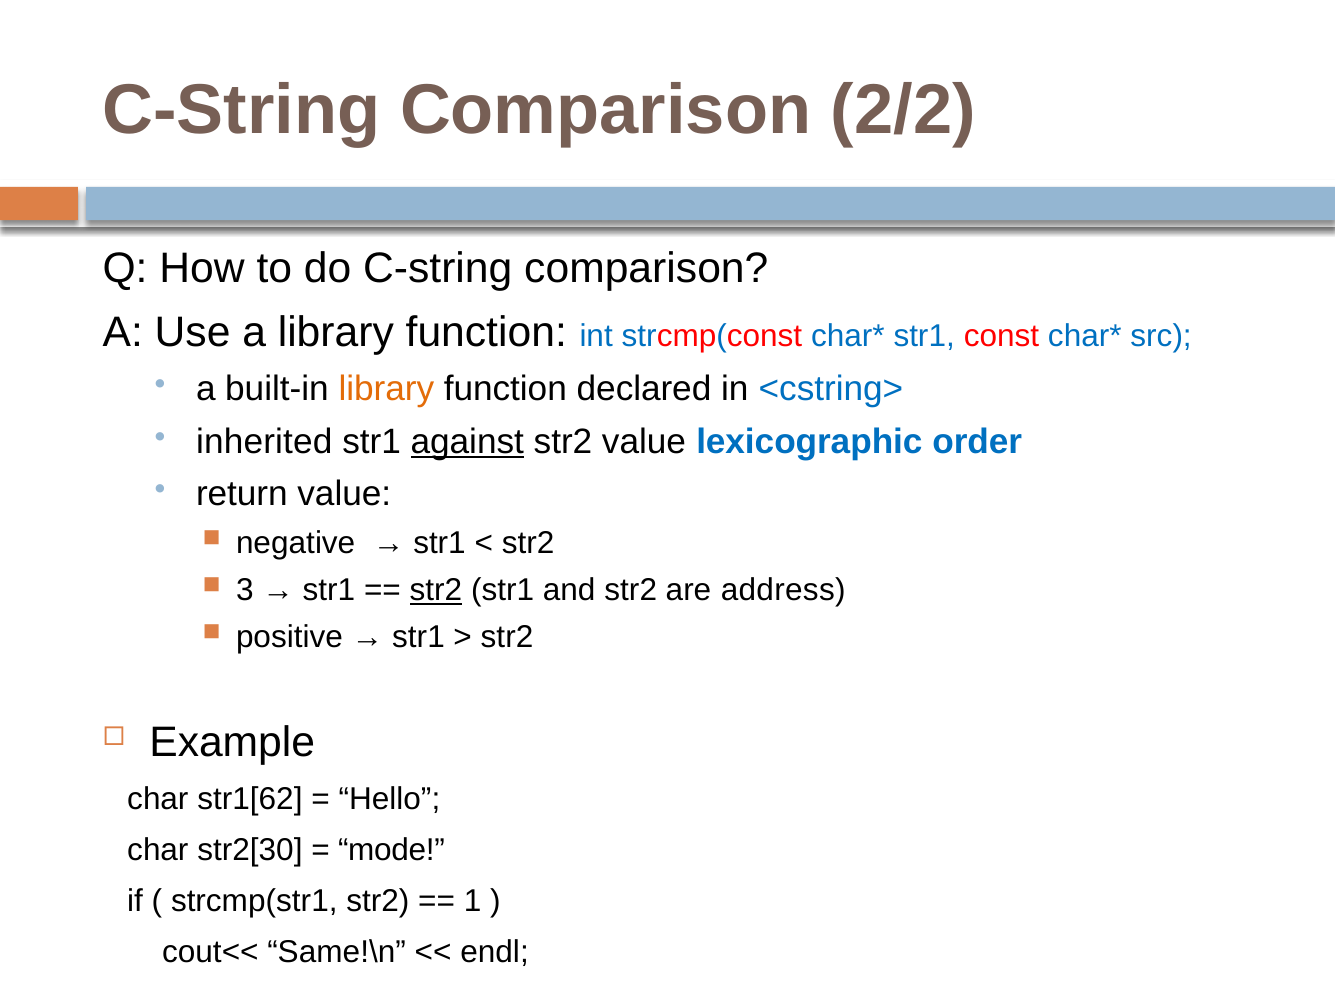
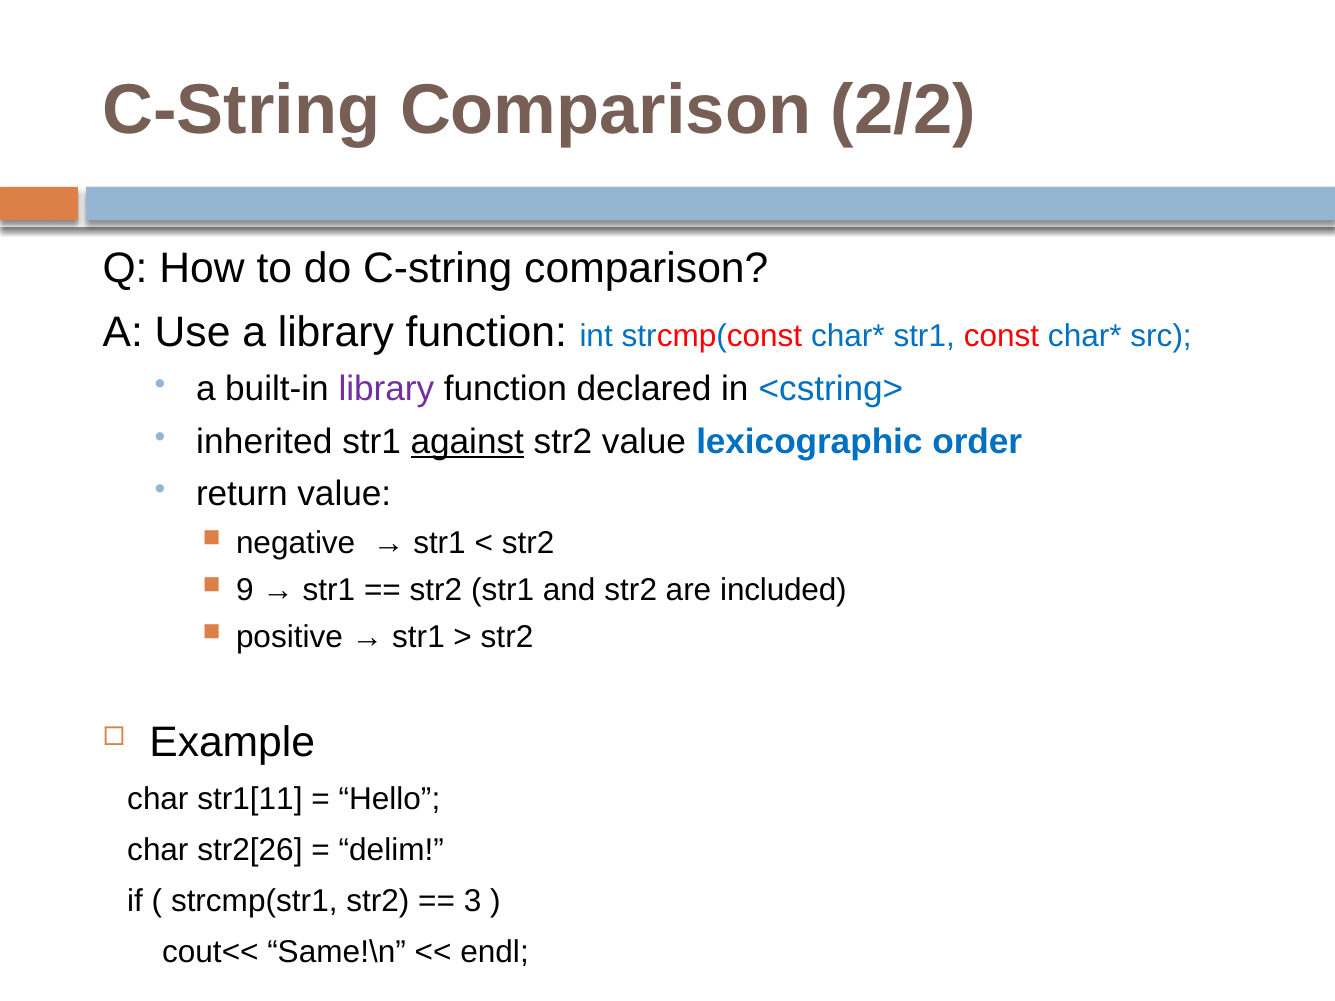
library colour: orange -> purple (386, 389)
3: 3 -> 9 (245, 590)
str2 underline: present -> none (436, 590)
address: address -> included (783, 590)
str1[62: str1[62 -> str1[11 (250, 799)
str2[30: str2[30 -> str2[26 (250, 850)
mode: mode -> delim (391, 850)
1: 1 -> 3 (473, 901)
